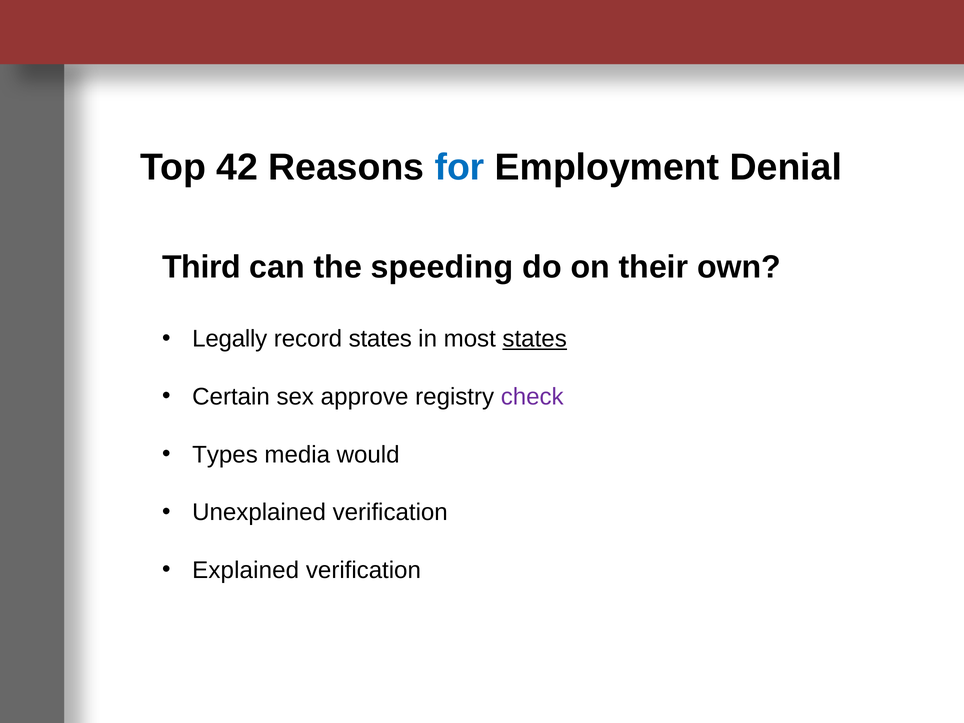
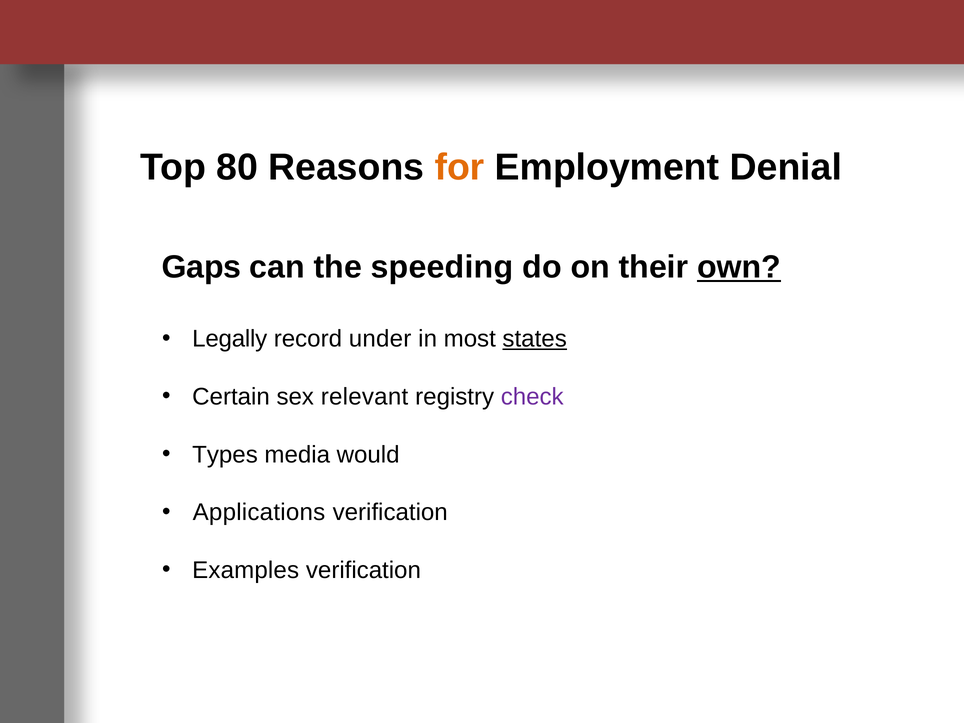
42: 42 -> 80 (237, 167)
for colour: blue -> orange (460, 167)
Third: Third -> Gaps (201, 267)
own underline: none -> present (739, 267)
record states: states -> under (380, 339)
approve: approve -> relevant (365, 397)
Unexplained: Unexplained -> Applications (259, 512)
Explained: Explained -> Examples (246, 570)
